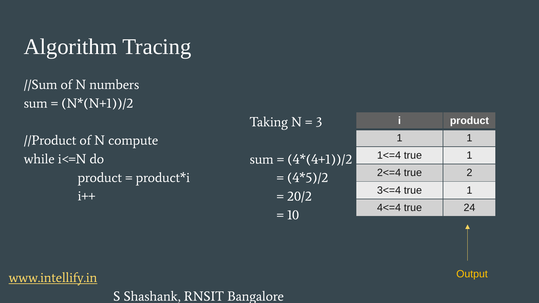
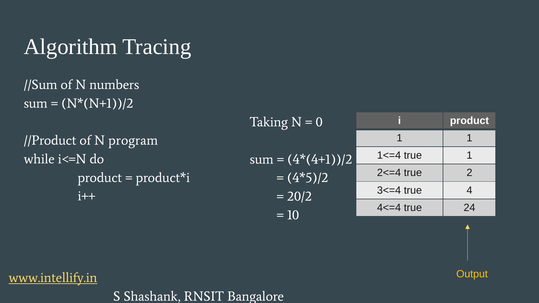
3: 3 -> 0 (319, 122)
compute: compute -> program (133, 141)
3<=4 true 1: 1 -> 4 (469, 190)
